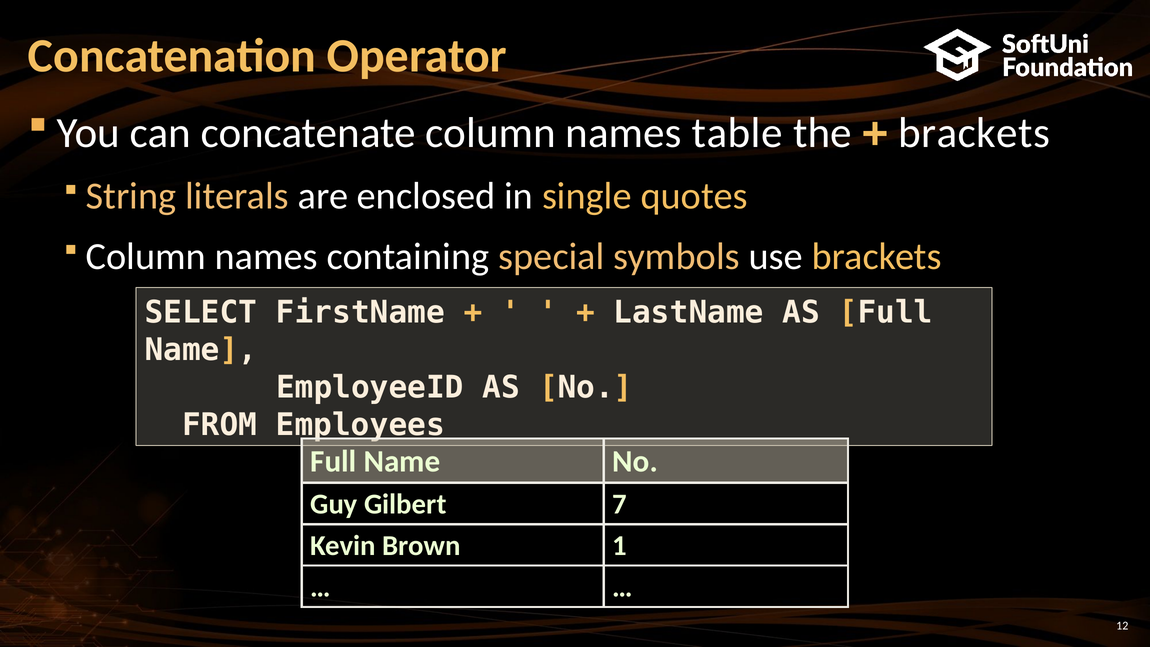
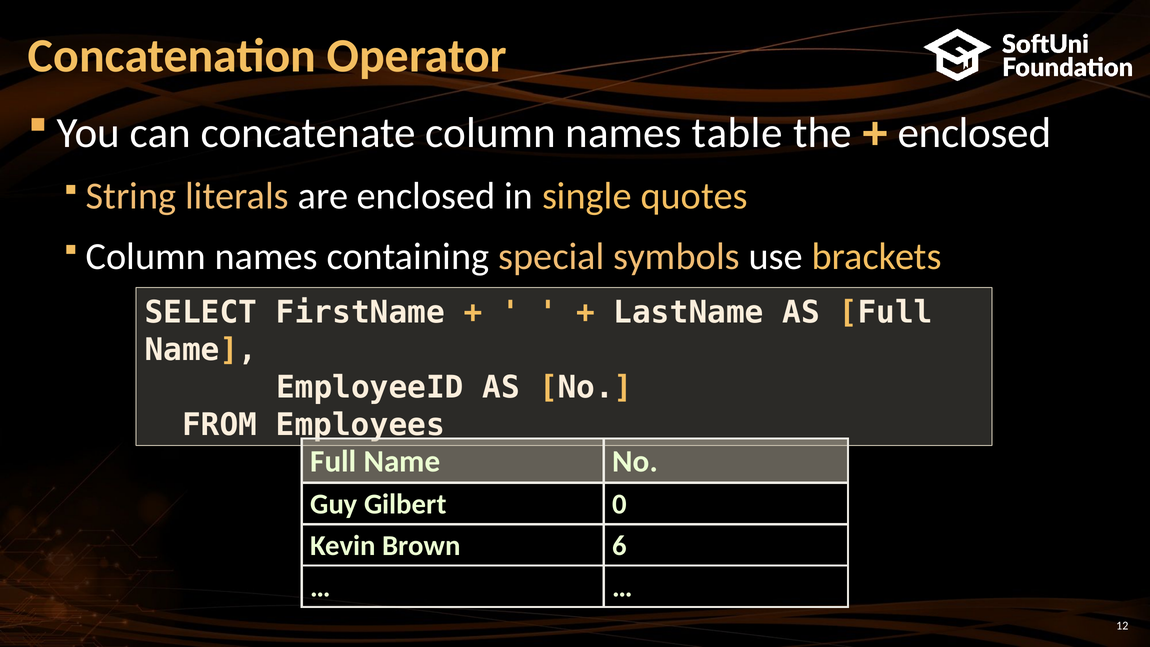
brackets: brackets -> enclosed (974, 133)
7: 7 -> 0 (620, 504)
1: 1 -> 6 (620, 546)
